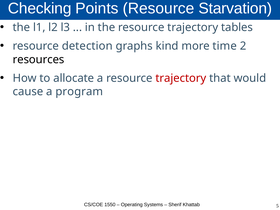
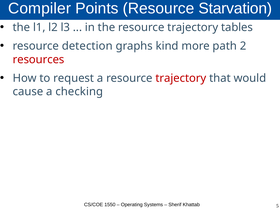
Checking: Checking -> Compiler (40, 8)
time: time -> path (225, 46)
resources colour: black -> red (39, 60)
allocate: allocate -> request (74, 78)
program: program -> checking (79, 92)
